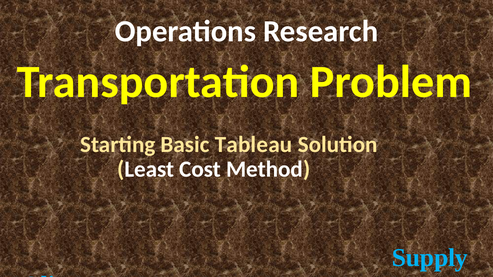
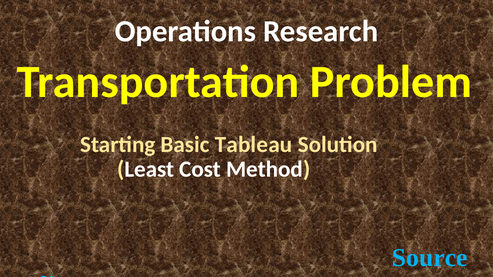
Supply: Supply -> Source (430, 258)
